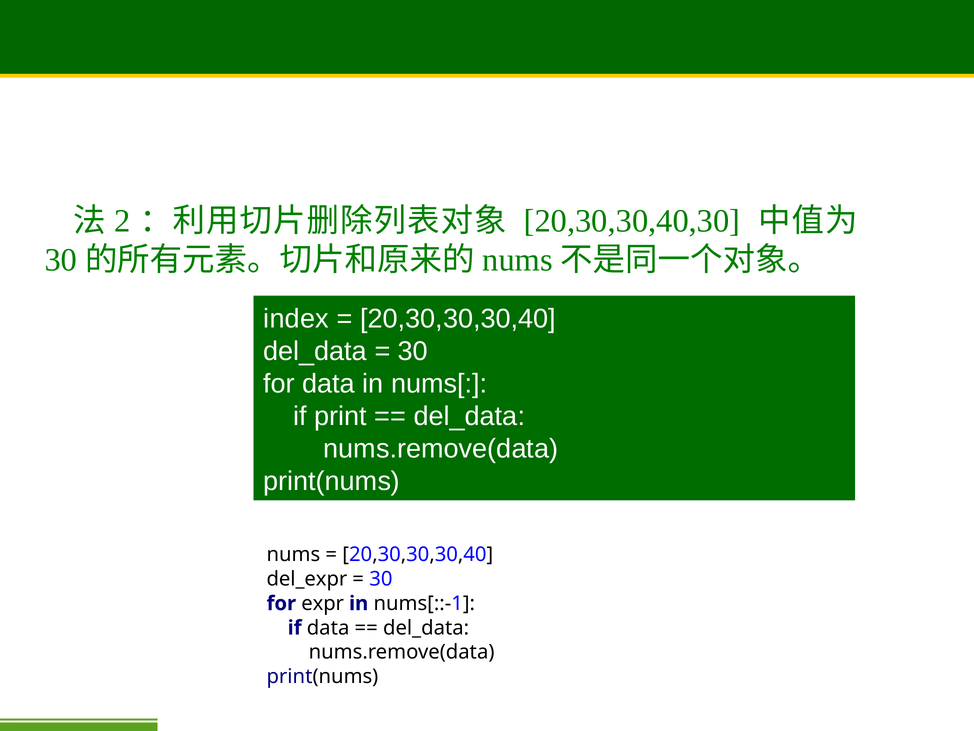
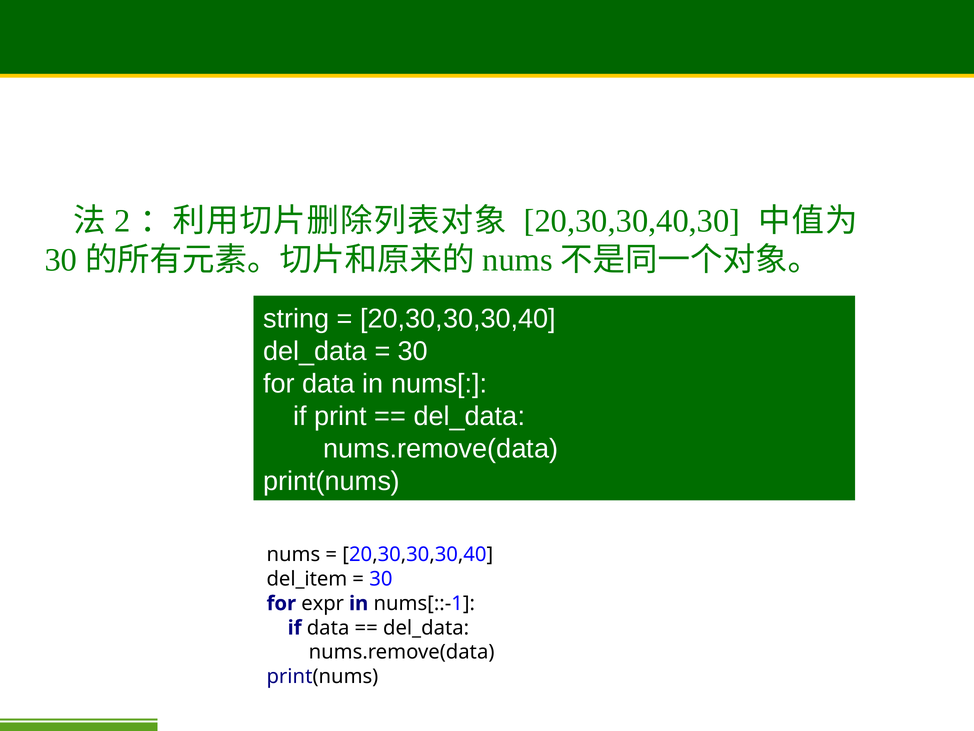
index: index -> string (296, 318)
del_expr: del_expr -> del_item (307, 579)
